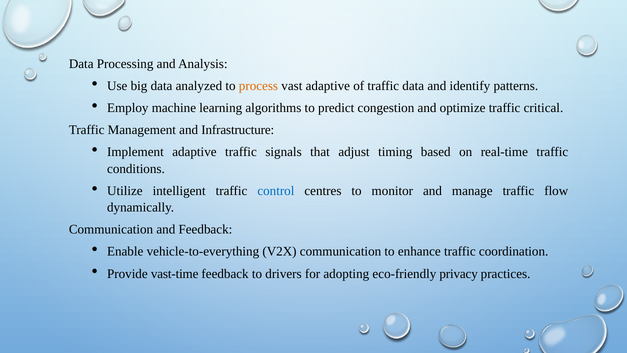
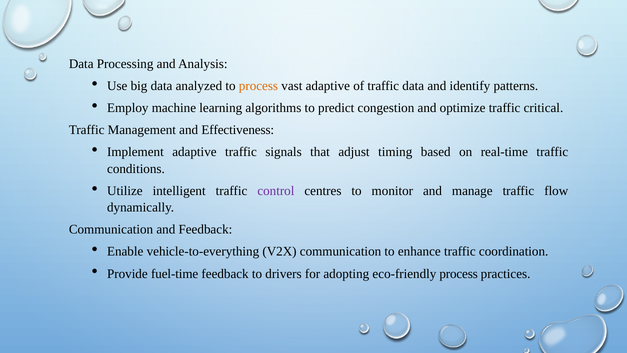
Infrastructure: Infrastructure -> Effectiveness (238, 130)
control colour: blue -> purple (276, 191)
vast-time: vast-time -> fuel-time (175, 273)
eco-friendly privacy: privacy -> process (459, 273)
